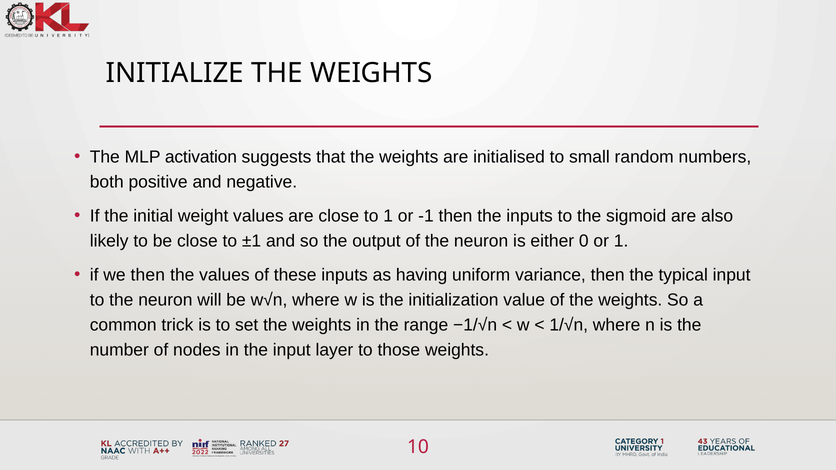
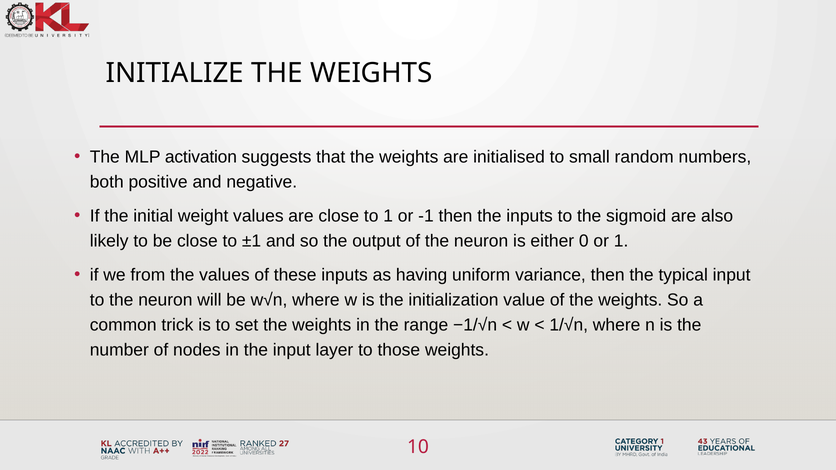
we then: then -> from (148, 275)
